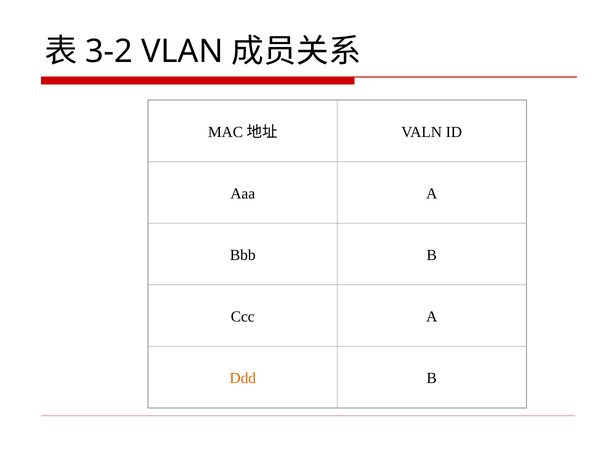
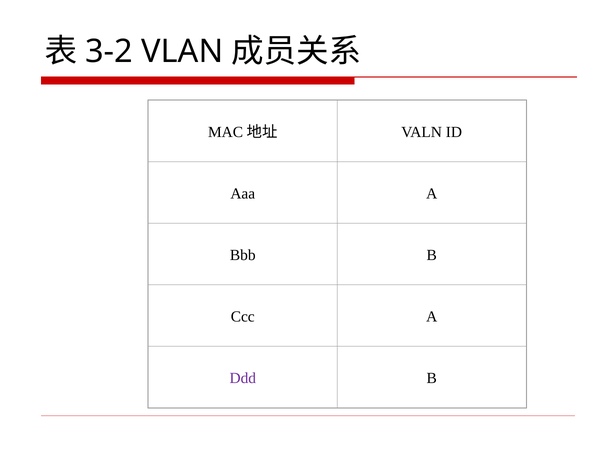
Ddd colour: orange -> purple (243, 378)
